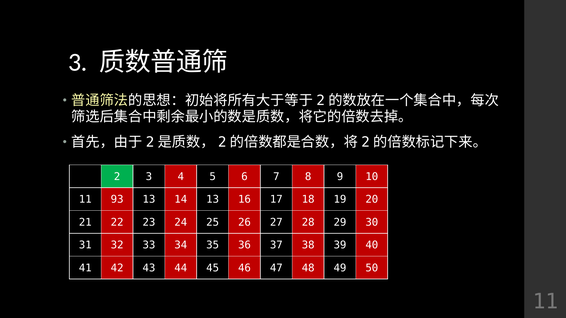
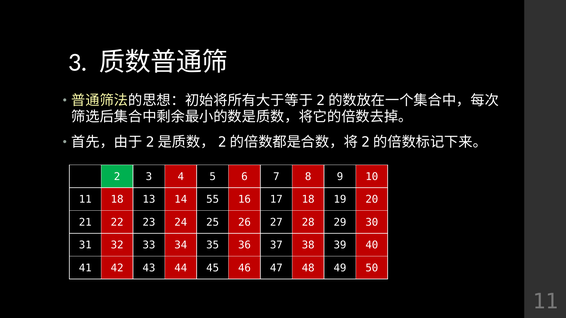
11 93: 93 -> 18 (117, 200)
14 13: 13 -> 55 (213, 200)
